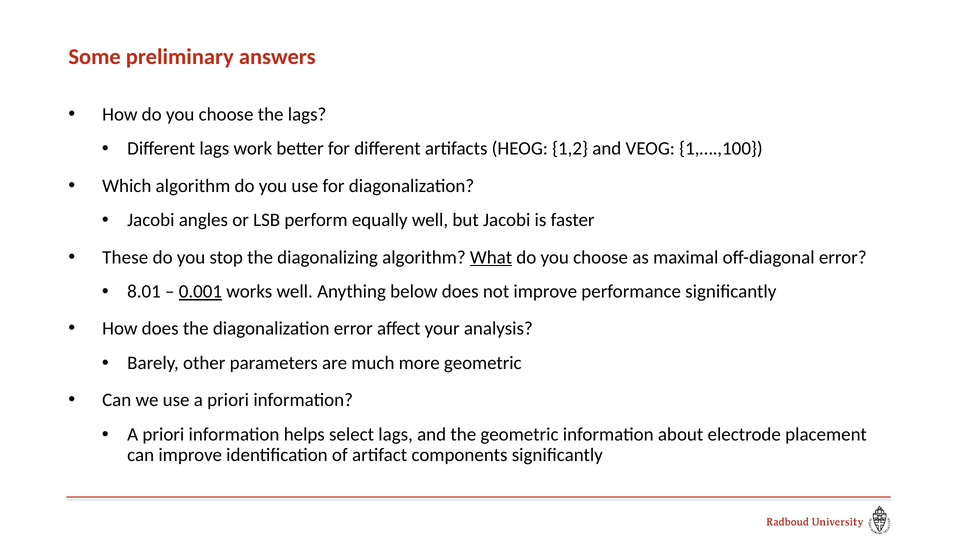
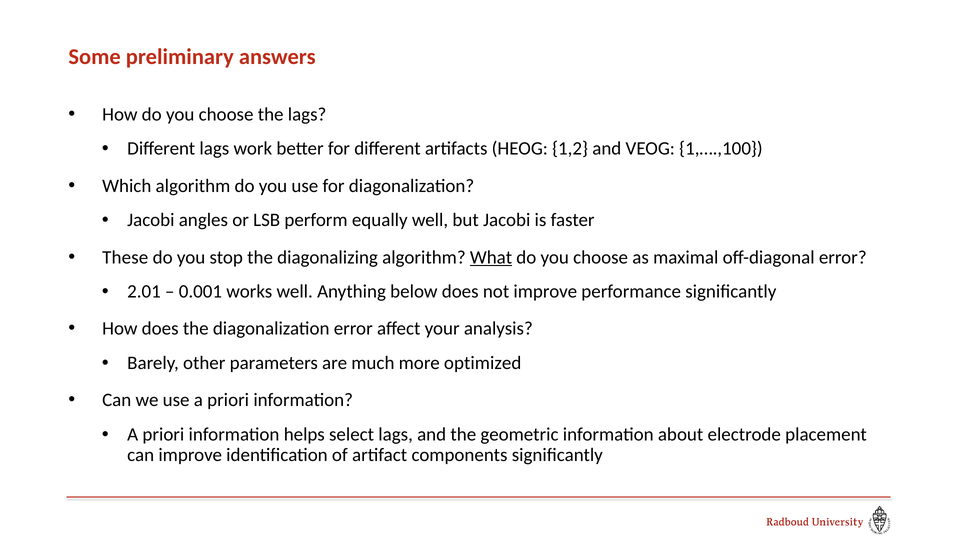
8.01: 8.01 -> 2.01 (144, 291)
0.001 underline: present -> none (200, 291)
more geometric: geometric -> optimized (483, 363)
